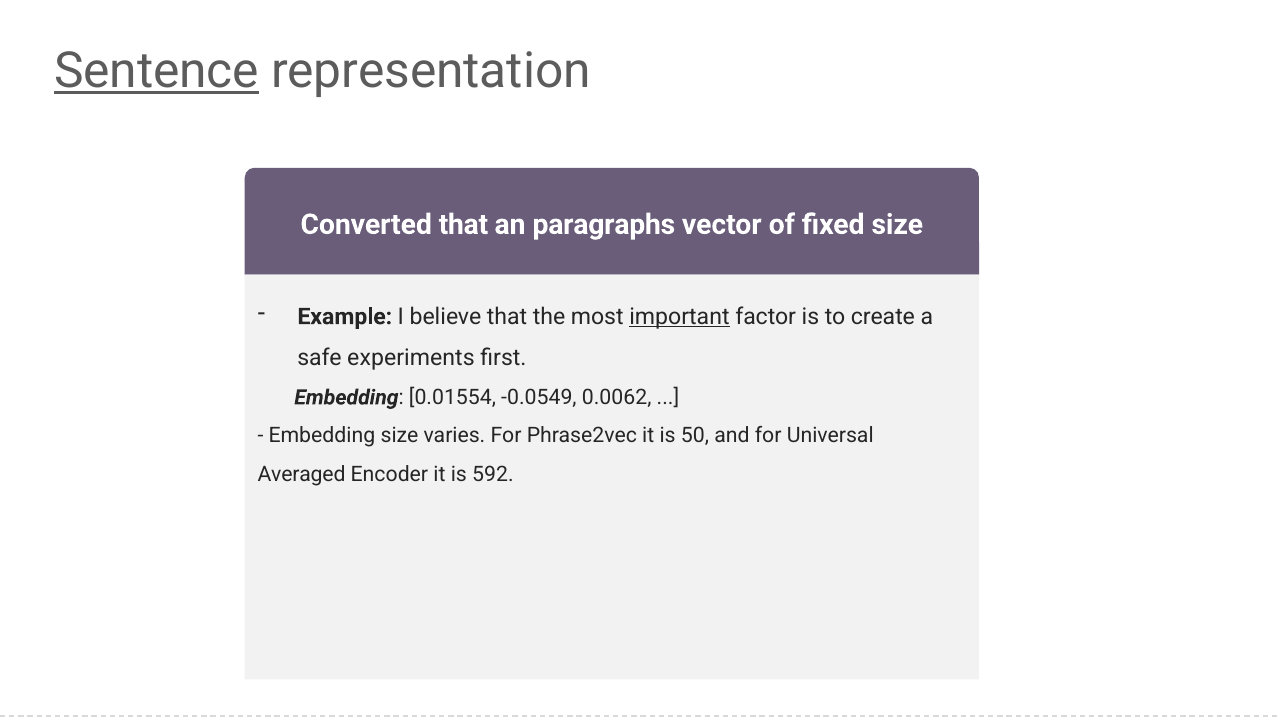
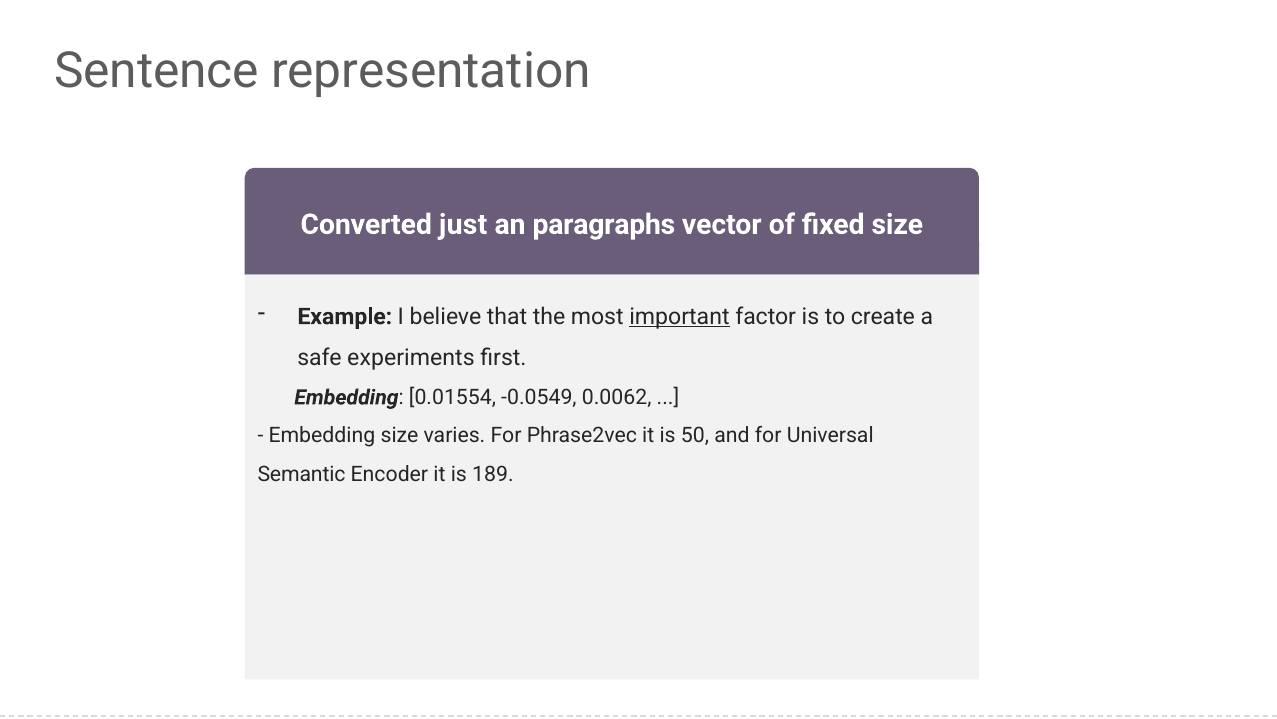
Sentence underline: present -> none (157, 71)
Converted that: that -> just (463, 224)
Averaged: Averaged -> Semantic (301, 474)
592: 592 -> 189 (493, 474)
